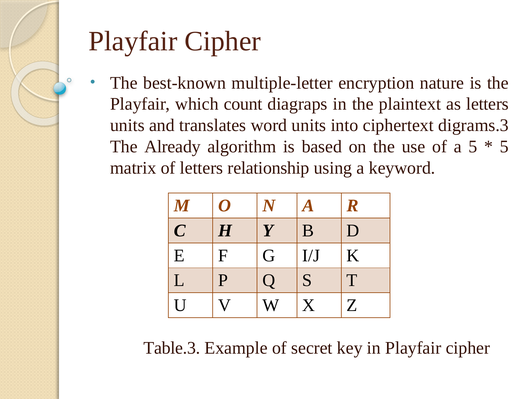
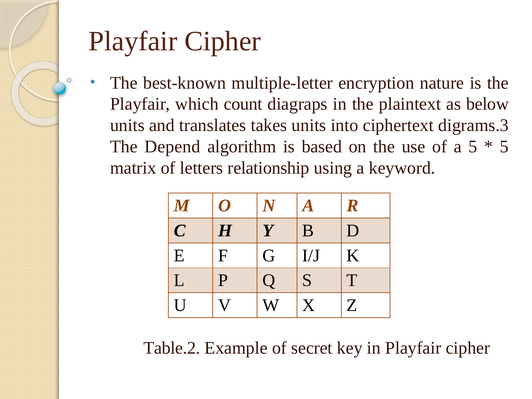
as letters: letters -> below (488, 104)
word: word -> takes (269, 125)
Already: Already -> Depend (172, 147)
Table.3: Table.3 -> Table.2 (172, 348)
